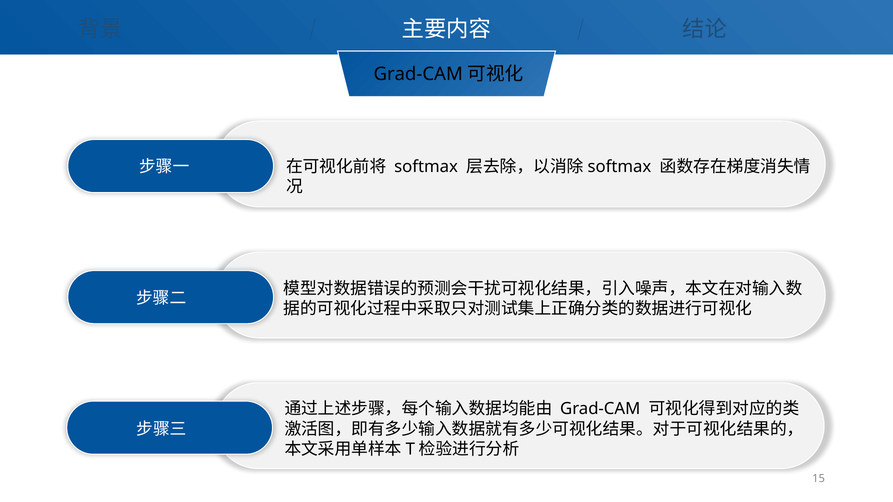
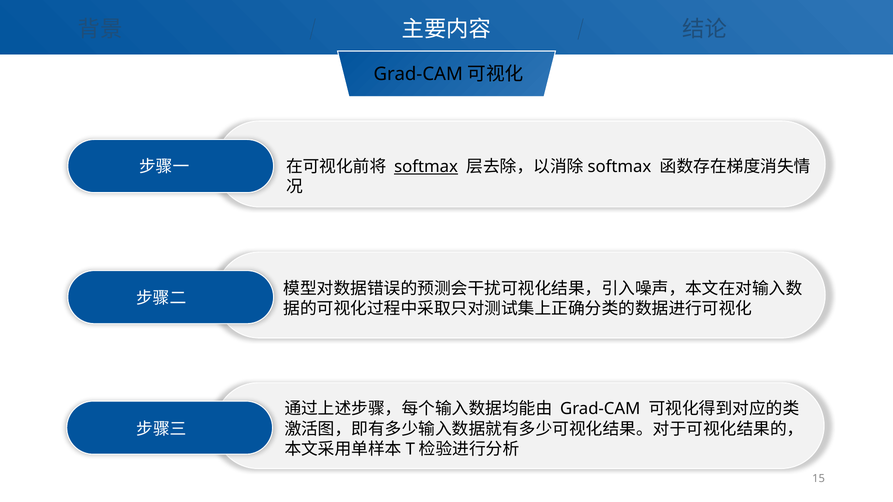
softmax underline: none -> present (426, 167)
